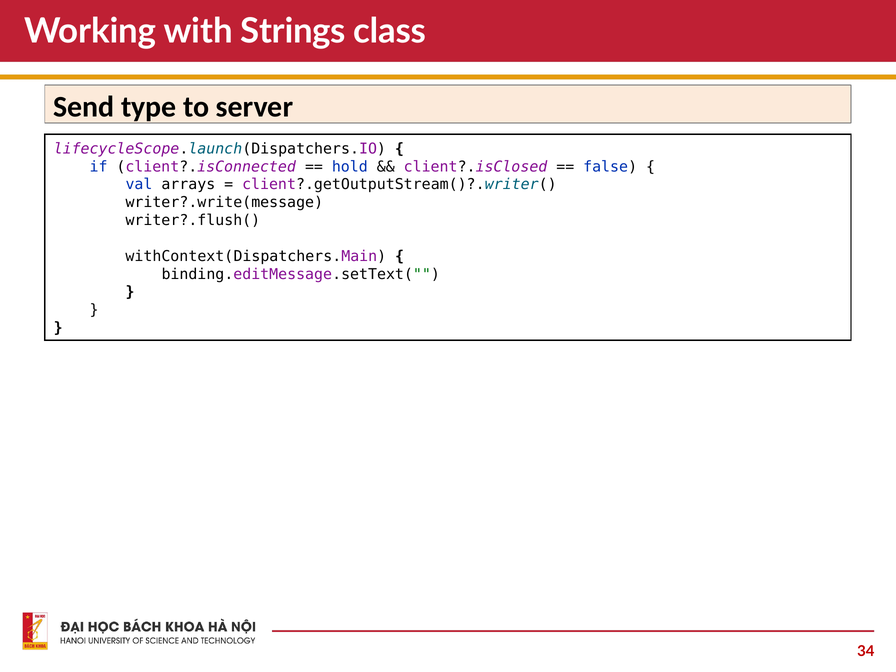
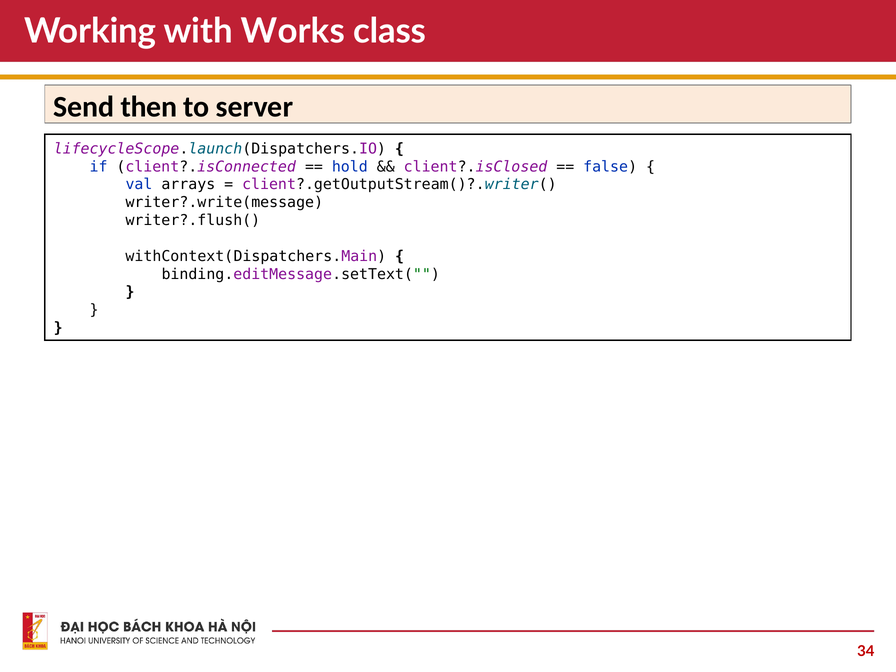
Strings: Strings -> Works (293, 31)
type: type -> then (149, 107)
